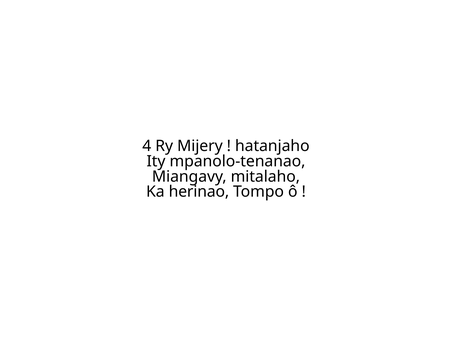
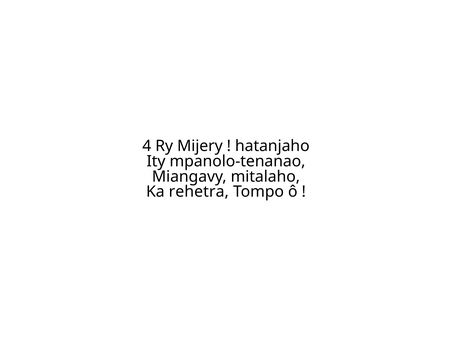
herinao: herinao -> rehetra (199, 192)
